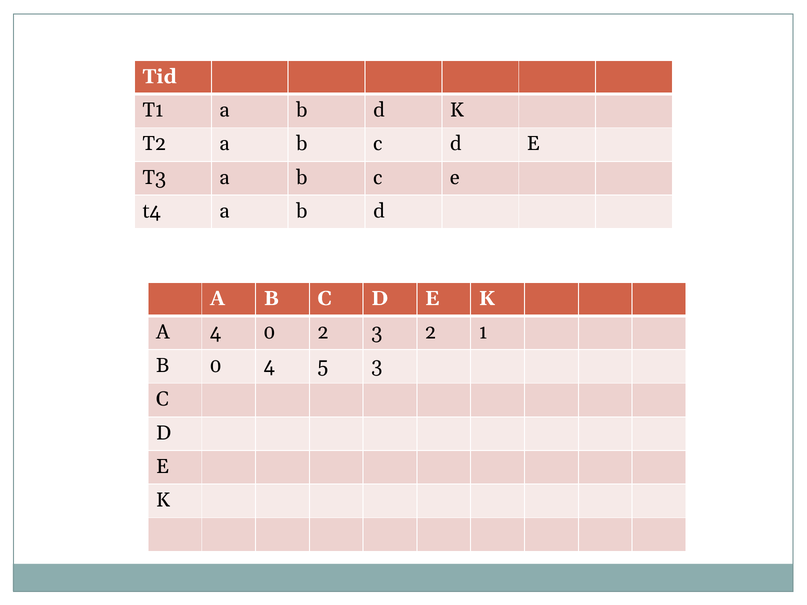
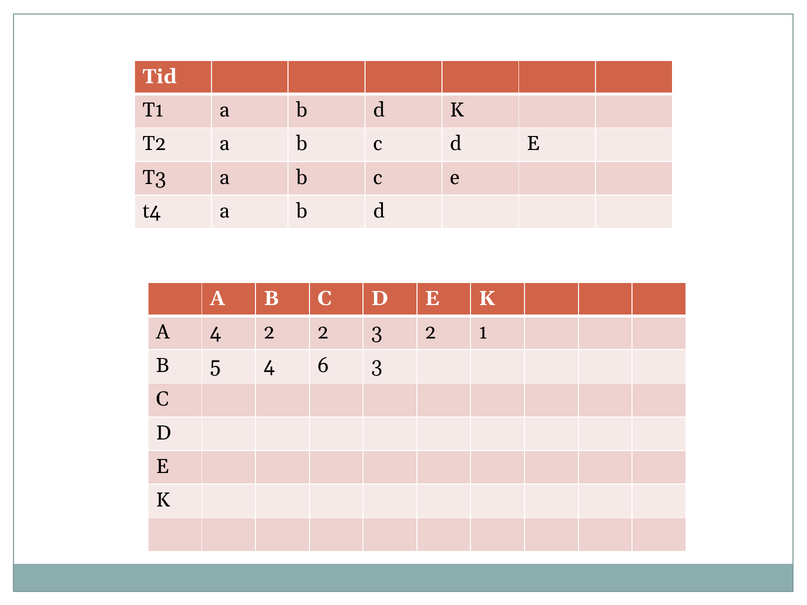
4 0: 0 -> 2 (269, 332)
B 0: 0 -> 5 (215, 366)
5: 5 -> 6 (323, 366)
